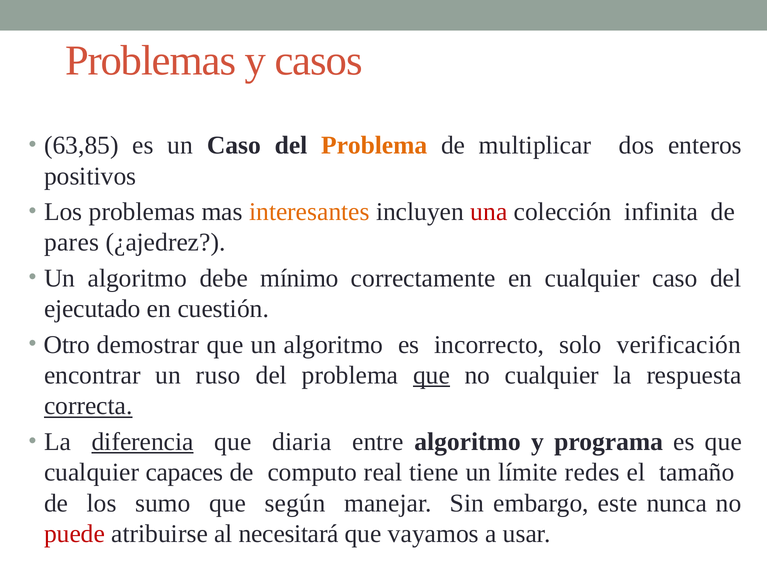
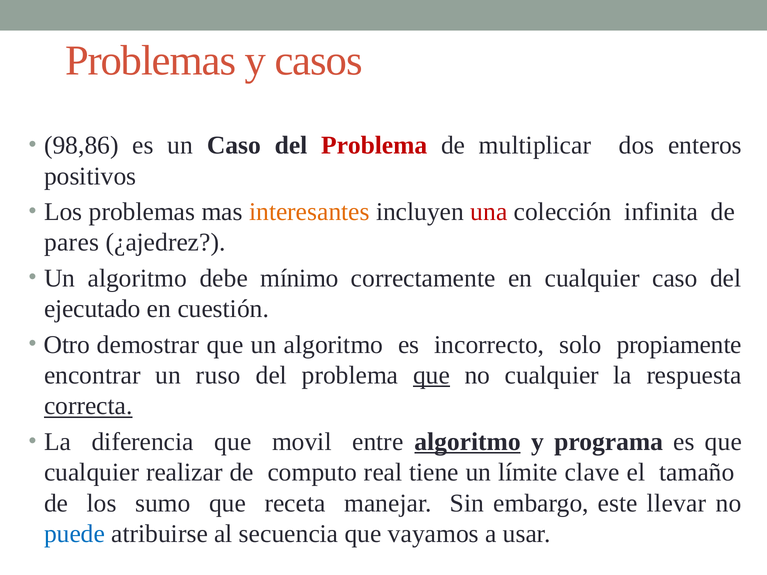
63,85: 63,85 -> 98,86 (81, 145)
Problema colour: orange -> red (374, 145)
verificación: verificación -> propiamente (679, 345)
diferencia underline: present -> none (143, 442)
diaria: diaria -> movil (302, 442)
algoritmo underline: none -> present (467, 442)
capaces: capaces -> realizar (184, 473)
redes: redes -> clave (592, 473)
según: según -> receta (295, 503)
nunca: nunca -> llevar (677, 503)
puede colour: red -> blue (75, 534)
necesitará: necesitará -> secuencia (289, 534)
